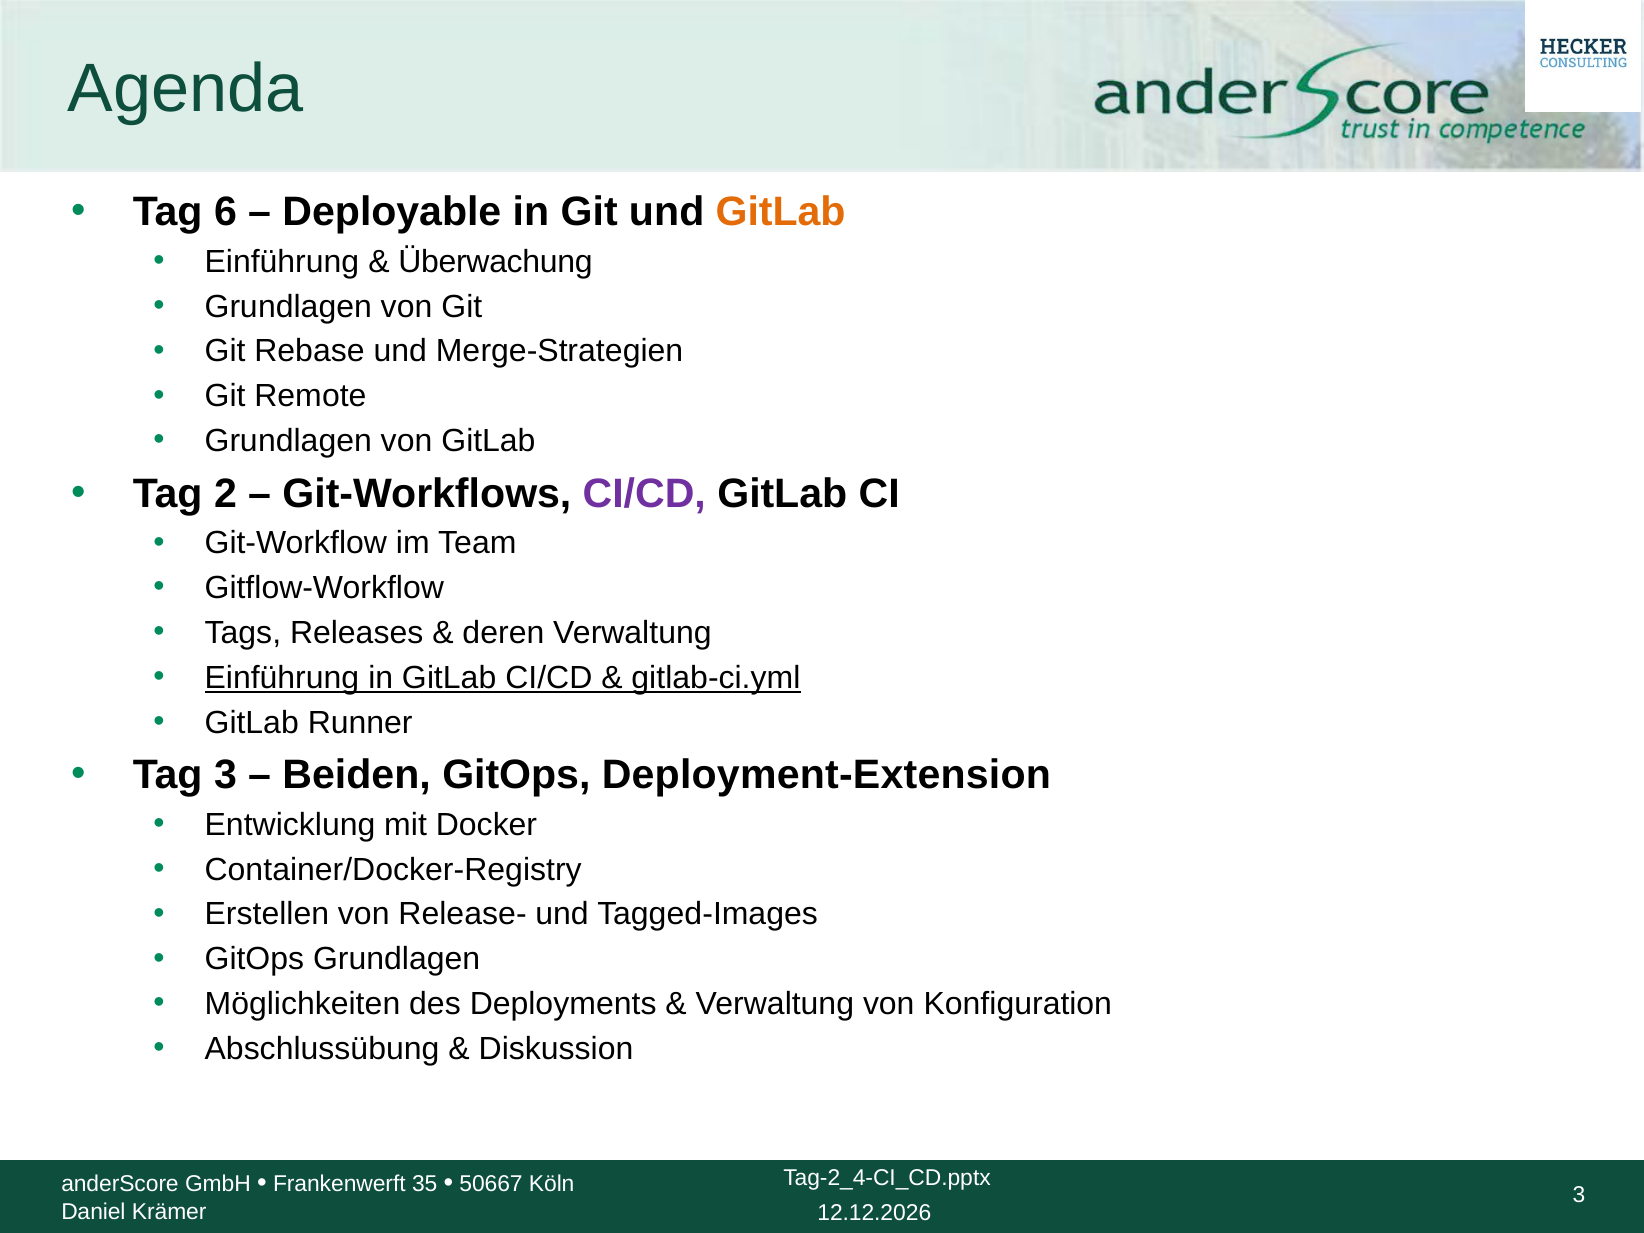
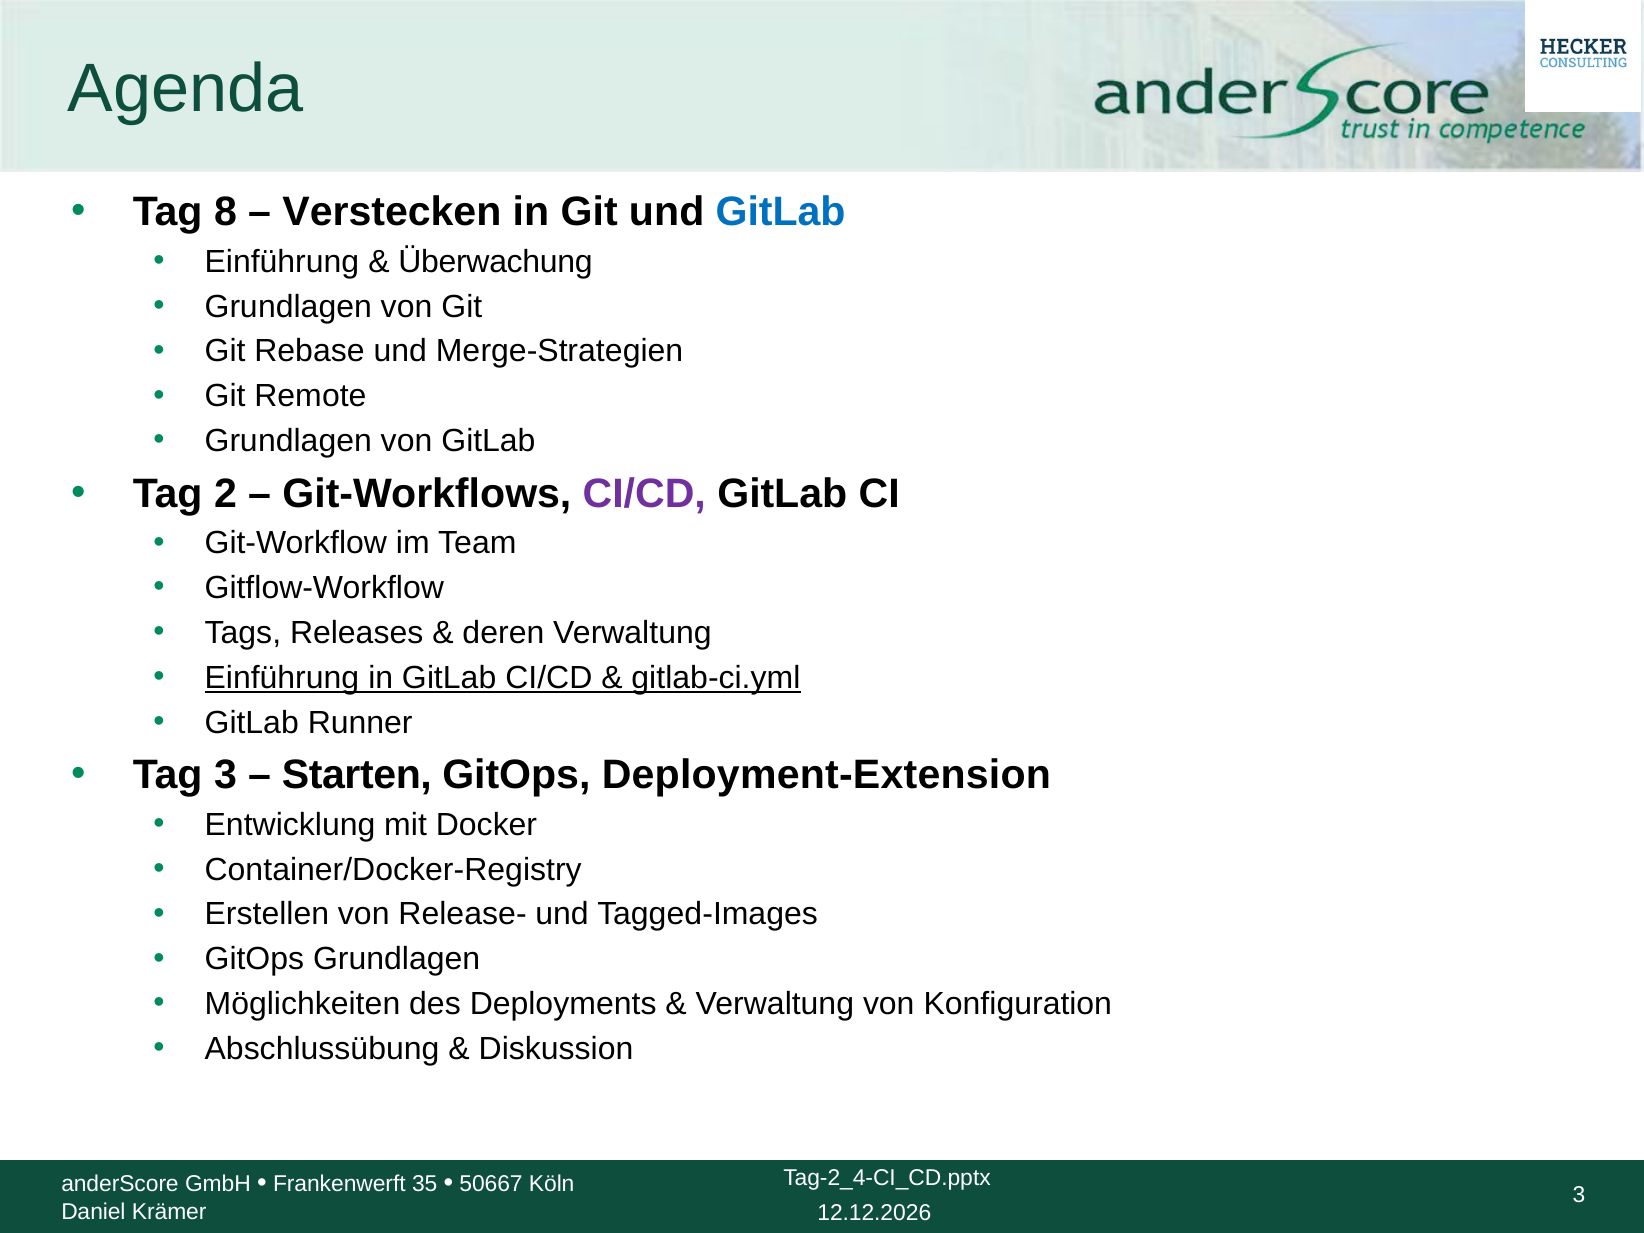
6: 6 -> 8 (225, 212)
Deployable: Deployable -> Verstecken (392, 212)
GitLab colour: orange -> blue (781, 212)
Beiden: Beiden -> Starten (357, 775)
